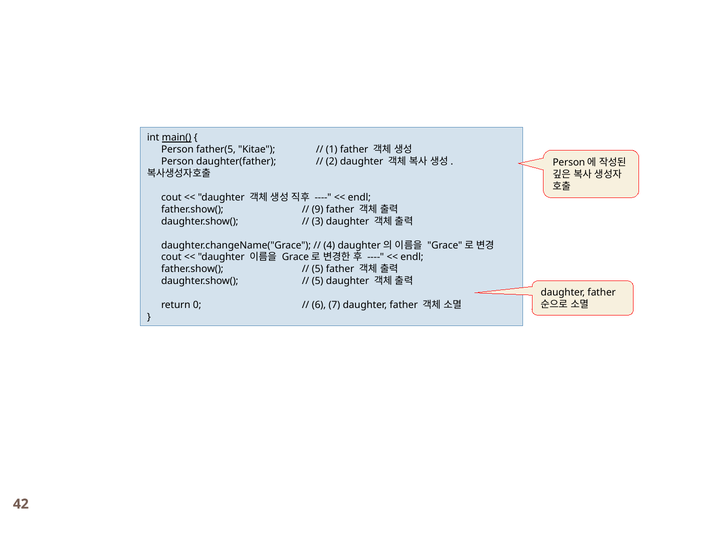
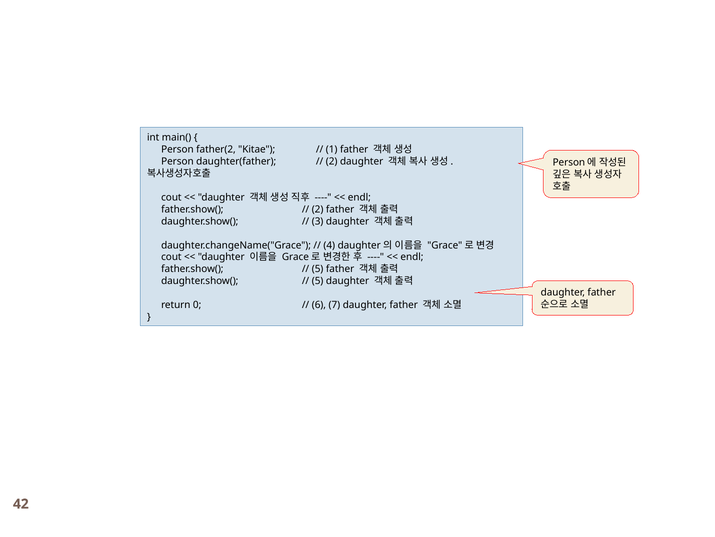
main( underline: present -> none (177, 137)
father(5: father(5 -> father(2 (216, 149)
9: 9 -> 2 (318, 209)
